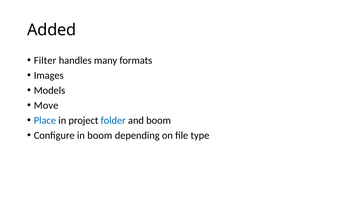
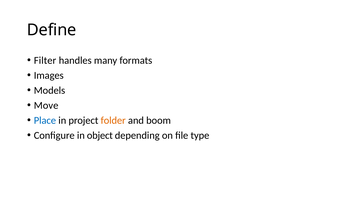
Added: Added -> Define (52, 30)
folder colour: blue -> orange (113, 120)
in boom: boom -> object (100, 135)
